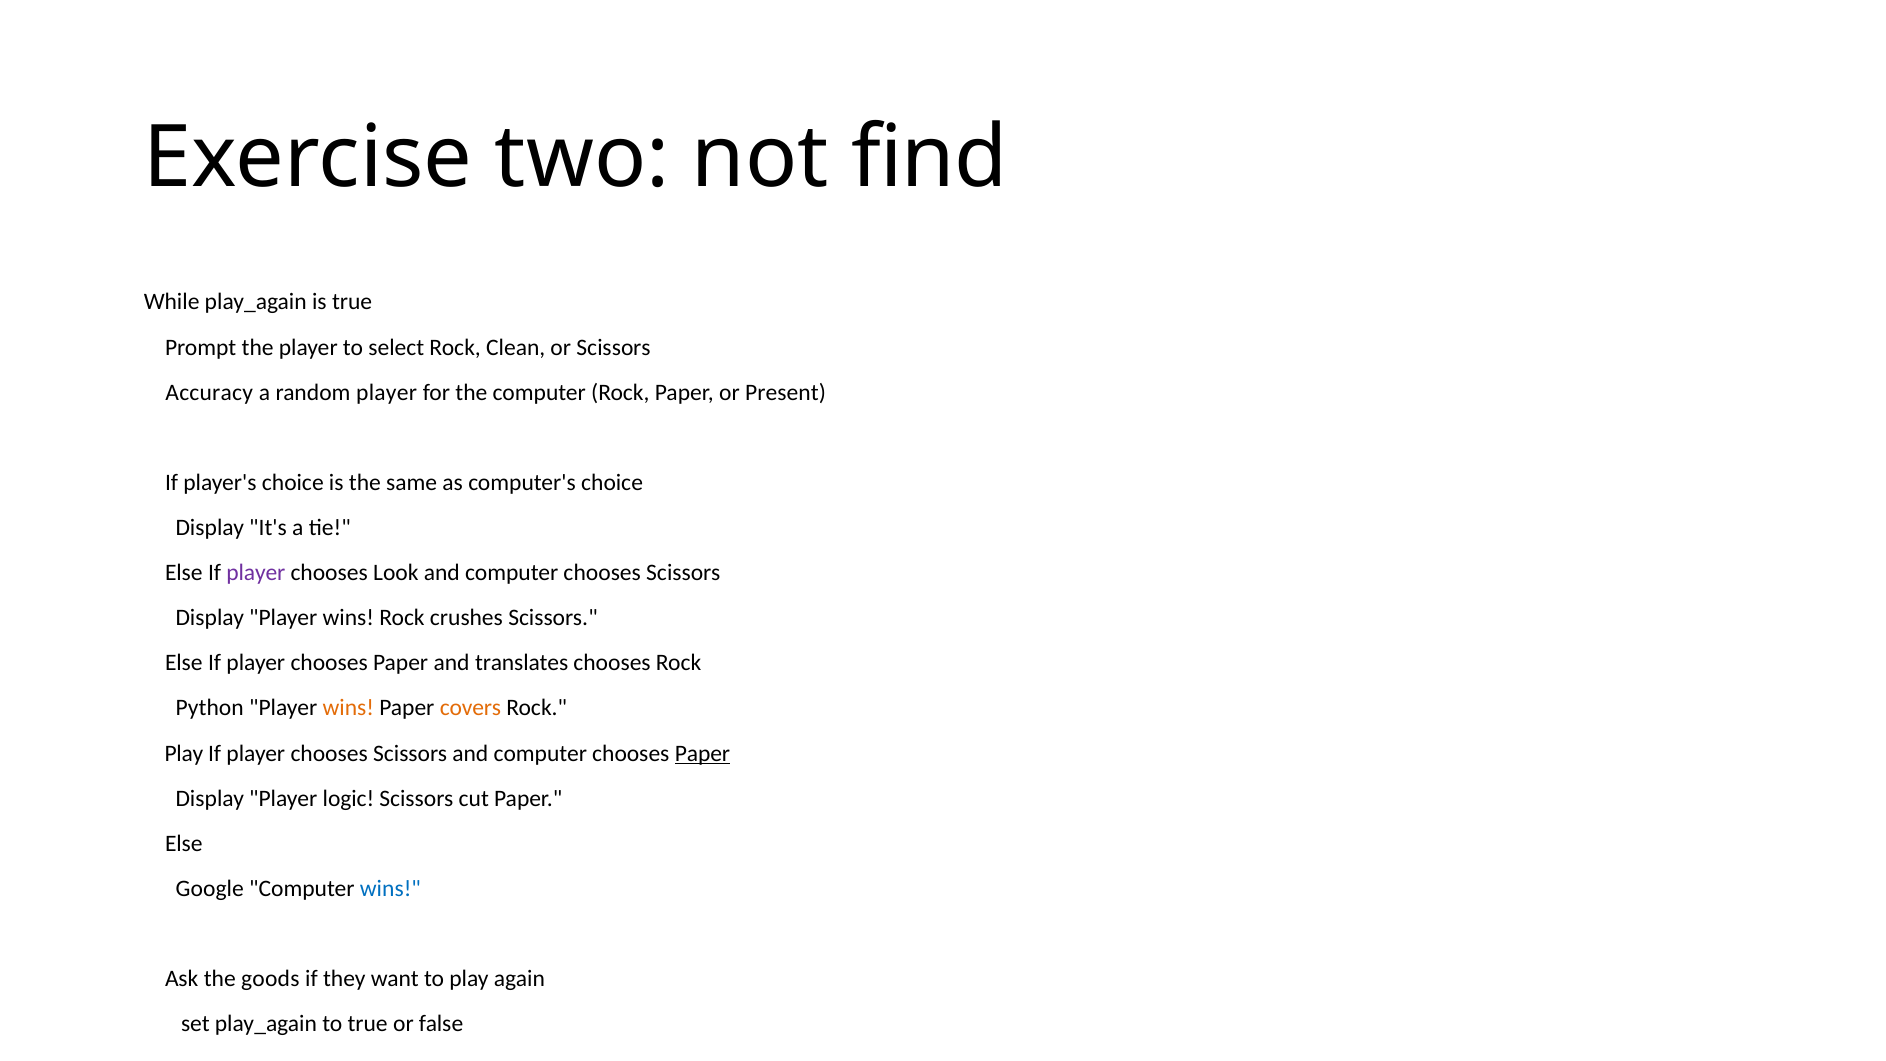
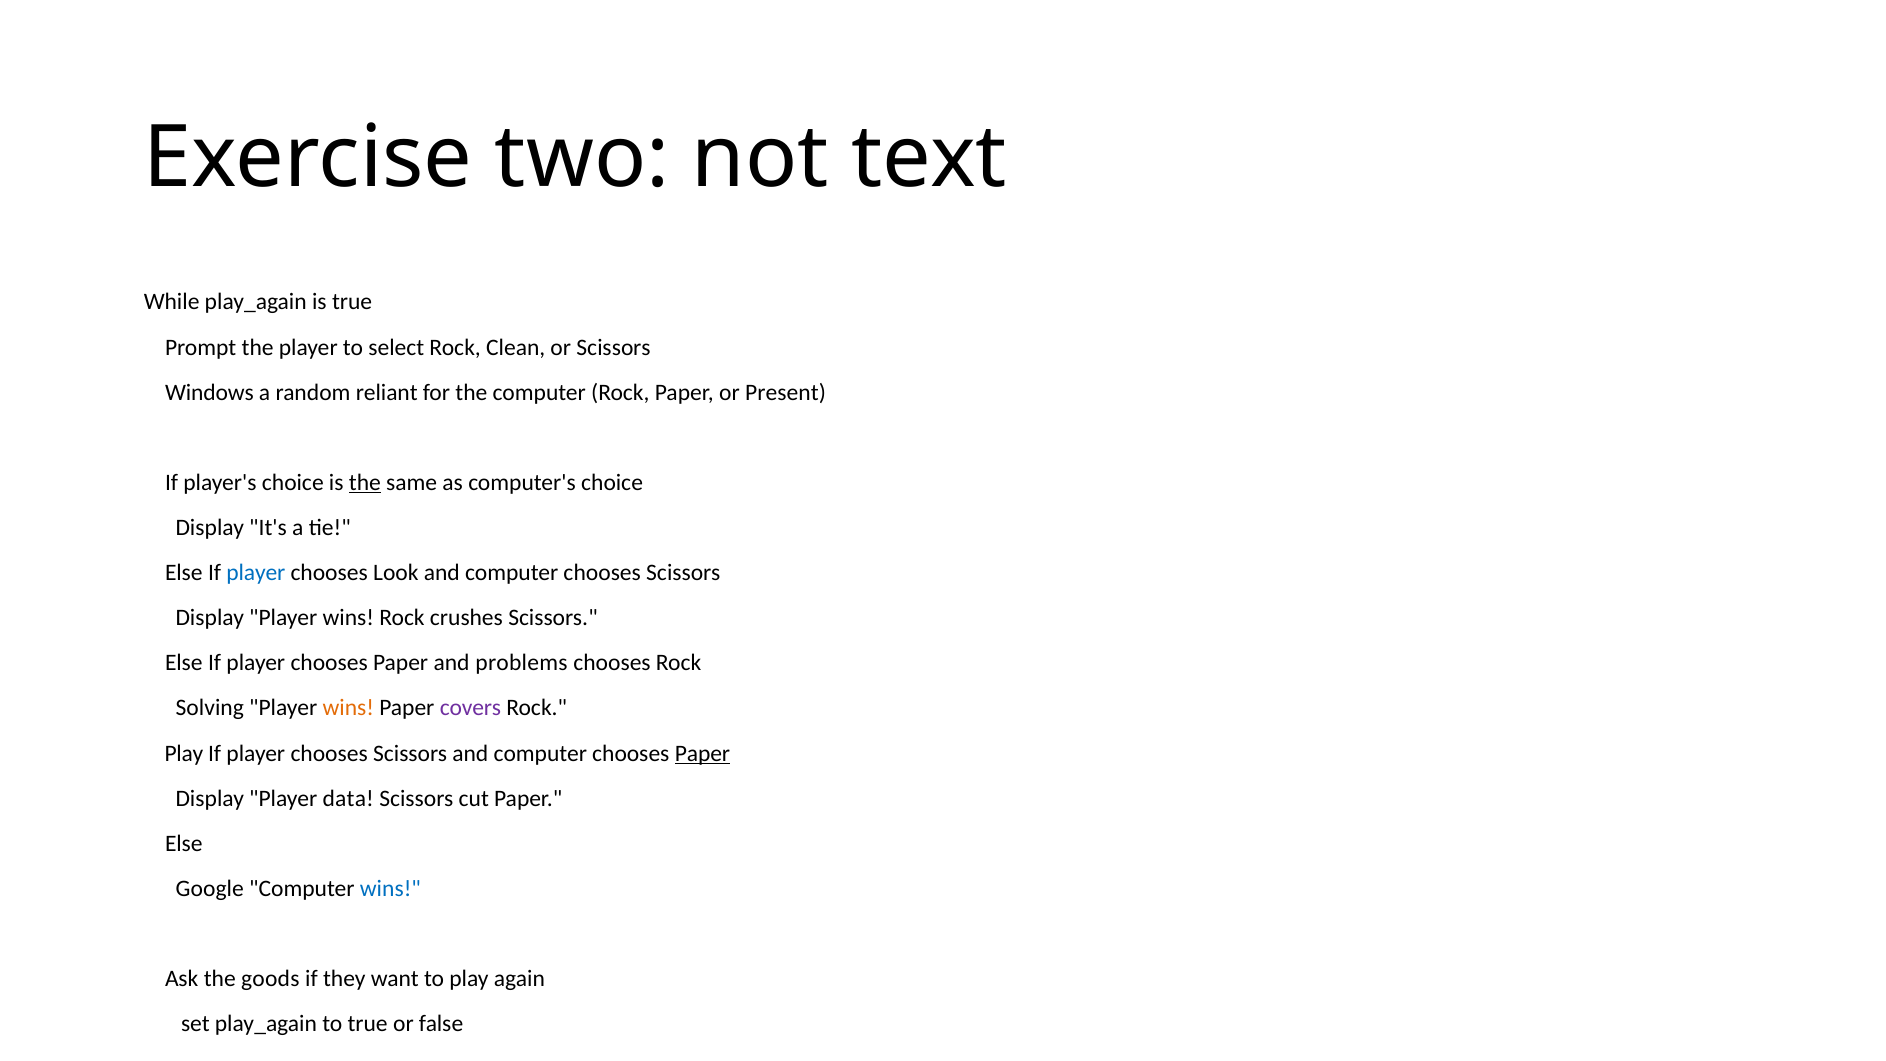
find: find -> text (929, 158)
Accuracy: Accuracy -> Windows (209, 392)
random player: player -> reliant (387, 392)
the underline: none -> present (365, 483)
player colour: purple -> blue (256, 573)
translates: translates -> problems (521, 663)
Python: Python -> Solving (210, 708)
covers colour: orange -> purple (471, 708)
logic: logic -> data (348, 798)
